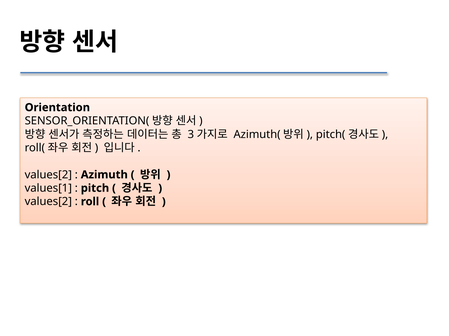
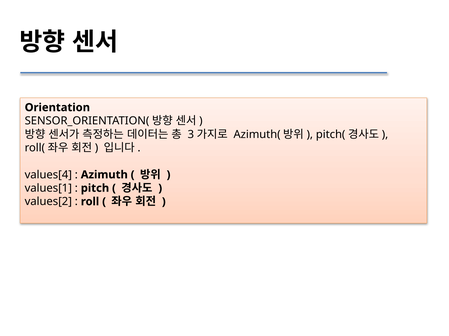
values[2: values[2 -> values[4 (48, 175)
